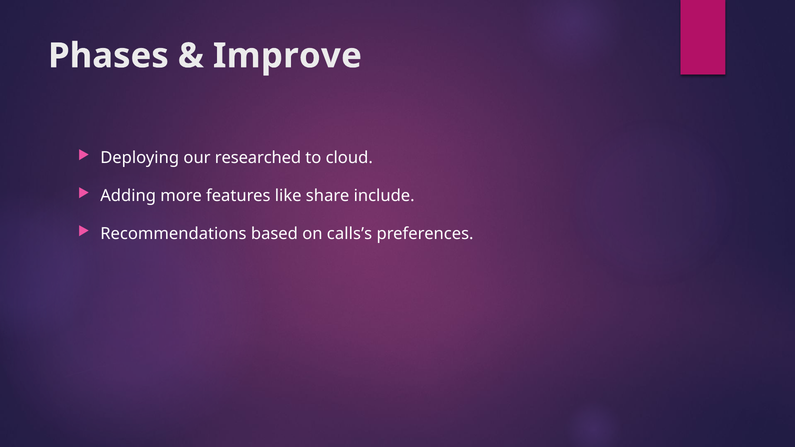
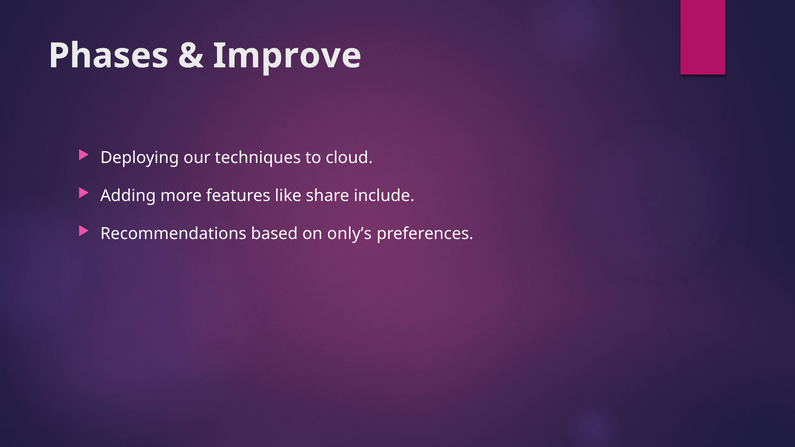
researched: researched -> techniques (258, 158)
calls’s: calls’s -> only’s (349, 234)
